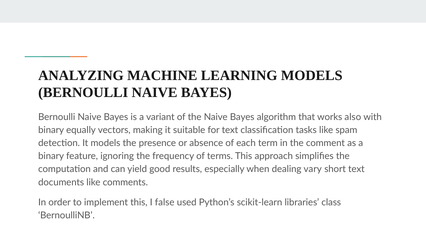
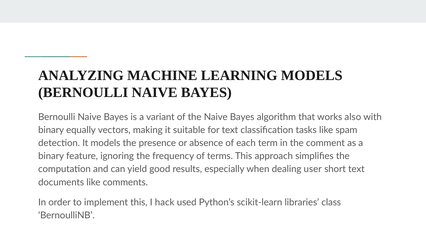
vary: vary -> user (313, 169)
false: false -> hack (165, 202)
